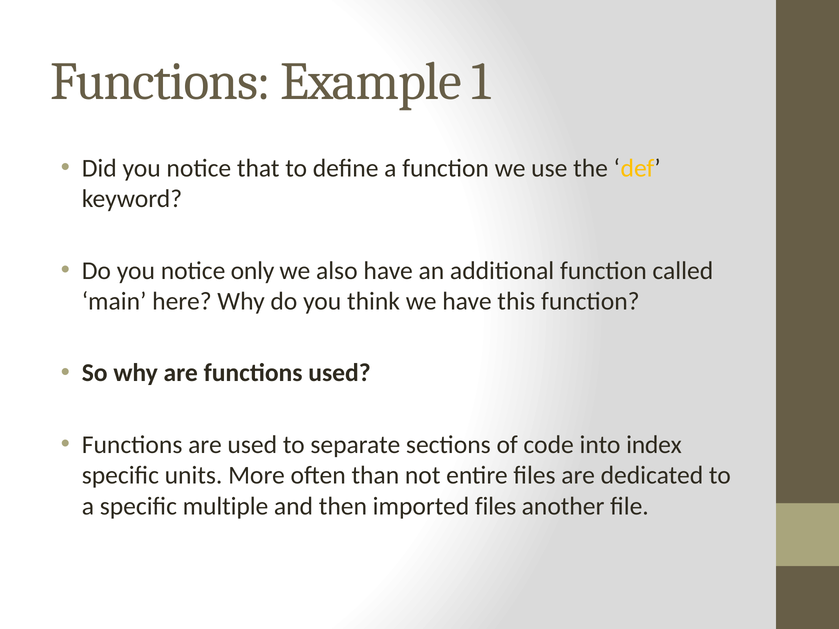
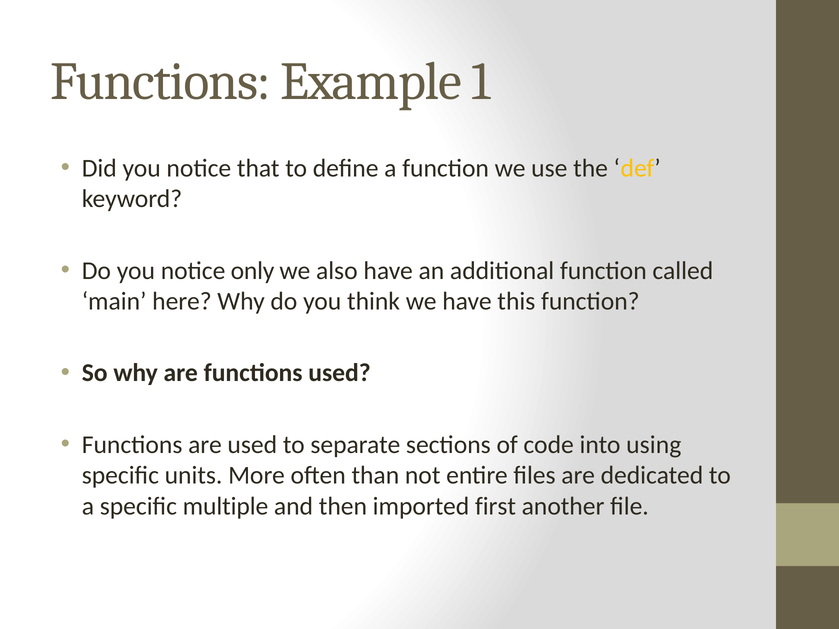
index: index -> using (654, 445)
imported files: files -> first (496, 506)
